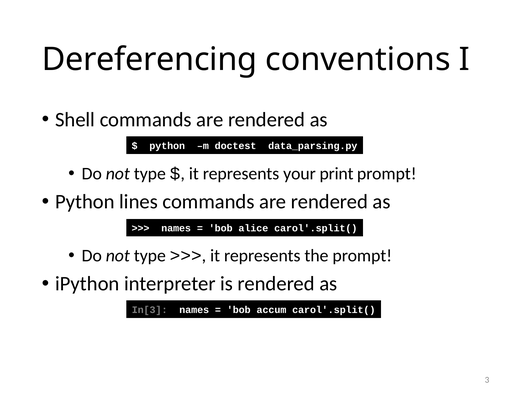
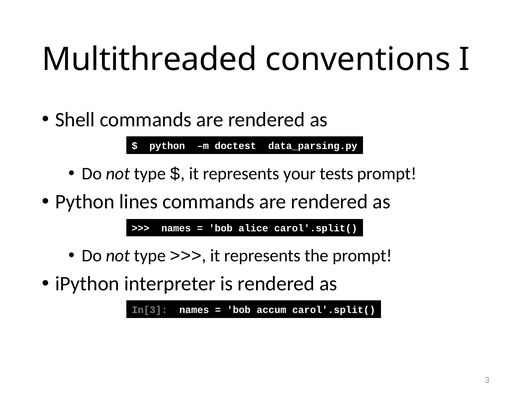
Dereferencing: Dereferencing -> Multithreaded (149, 59)
print: print -> tests (337, 174)
